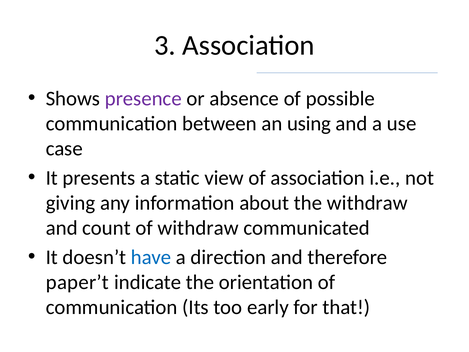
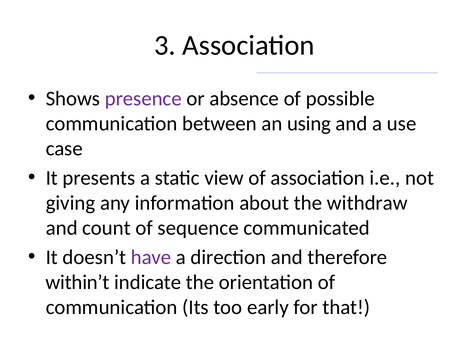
of withdraw: withdraw -> sequence (198, 228)
have colour: blue -> purple (151, 257)
paper’t: paper’t -> within’t (78, 282)
